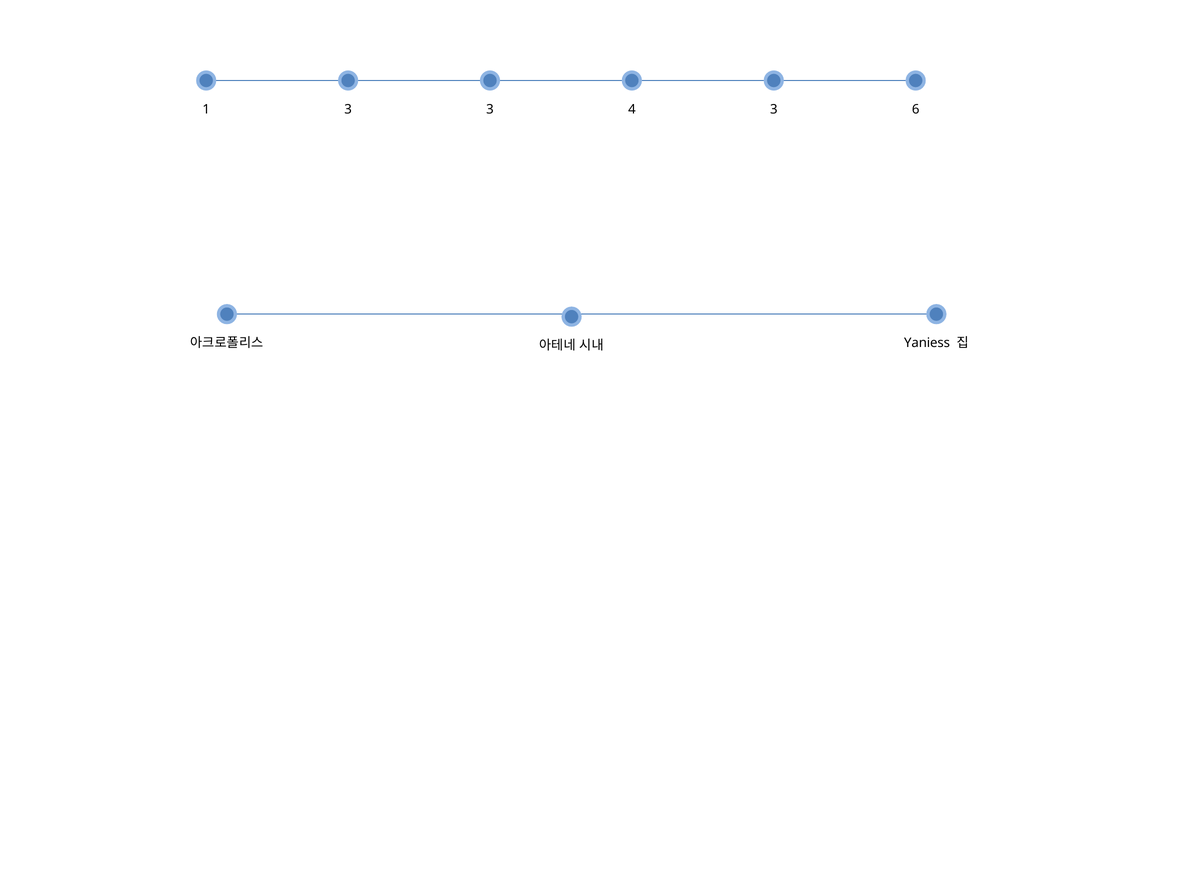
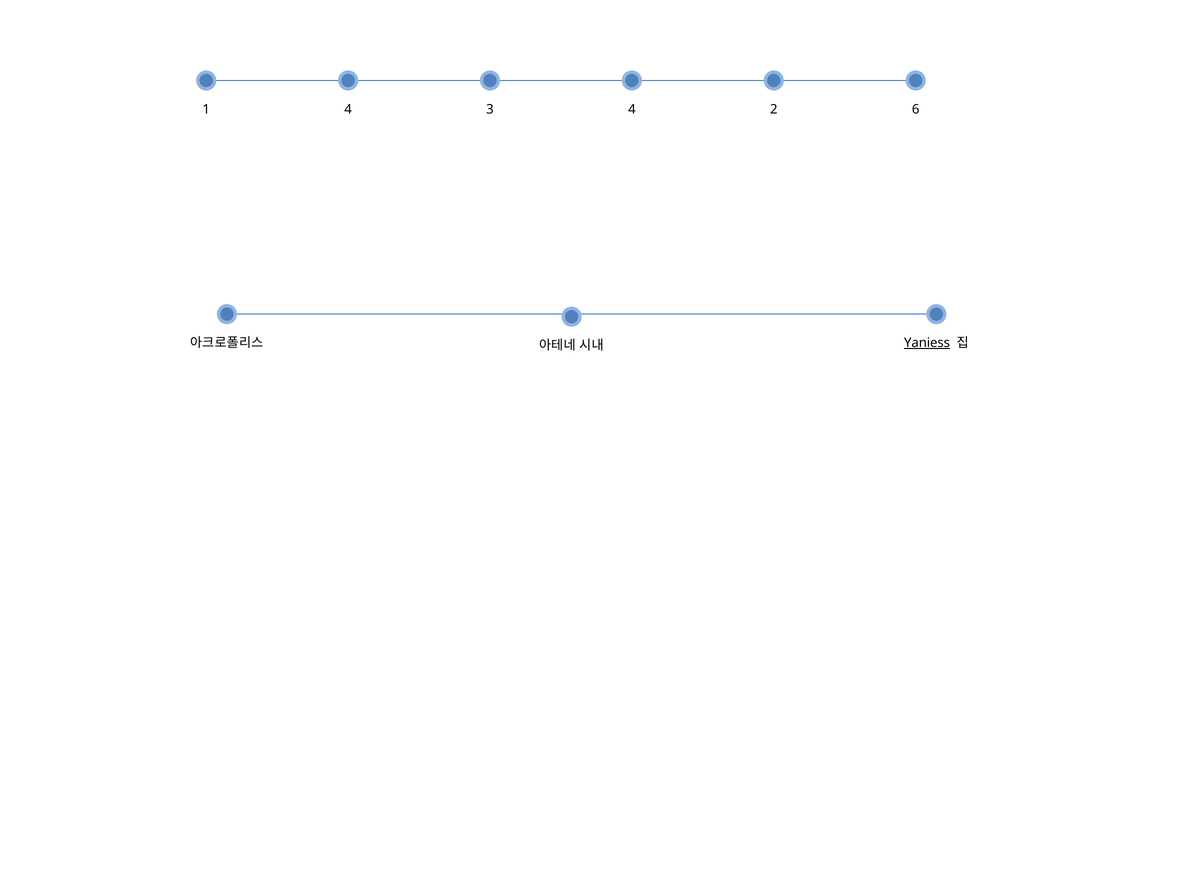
1 3: 3 -> 4 (348, 109)
4 3: 3 -> 2 (774, 109)
Yaniess underline: none -> present (927, 343)
